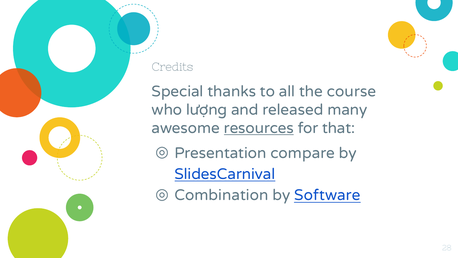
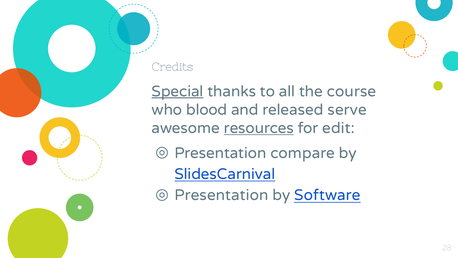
Special underline: none -> present (178, 91)
lượng: lượng -> blood (207, 110)
many: many -> serve (347, 110)
that: that -> edit (338, 128)
Combination: Combination -> Presentation (221, 195)
